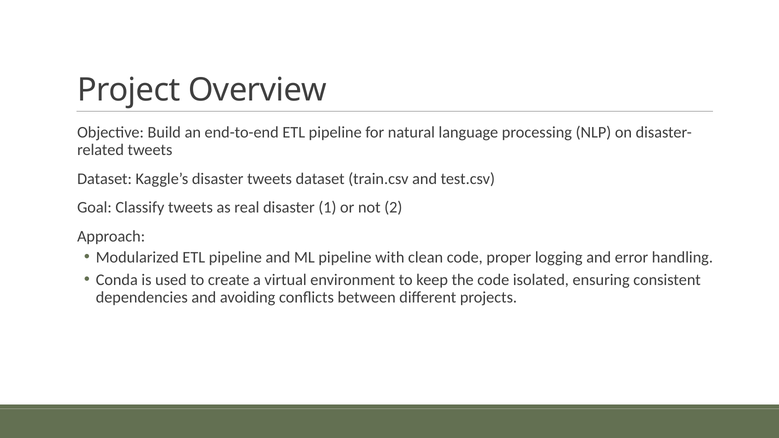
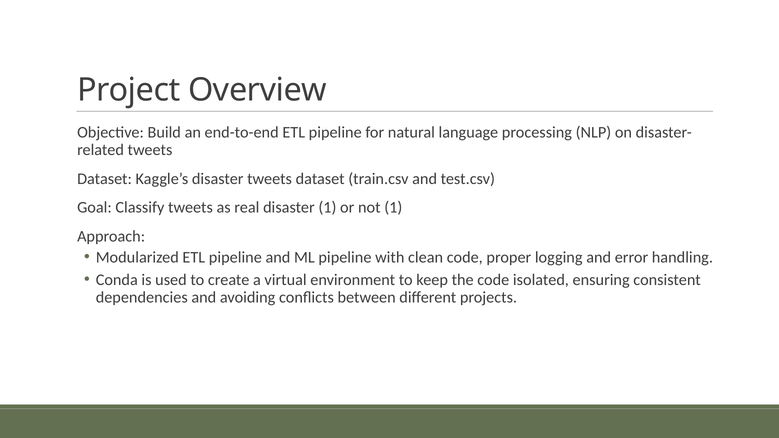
not 2: 2 -> 1 (393, 208)
